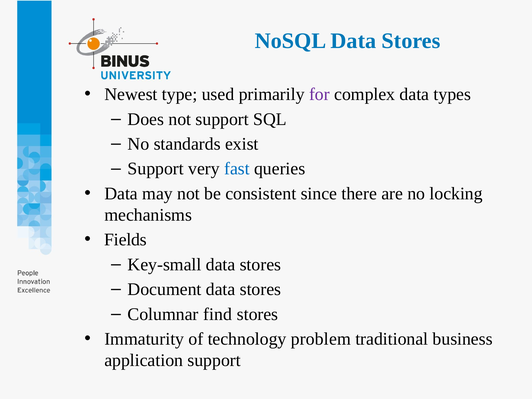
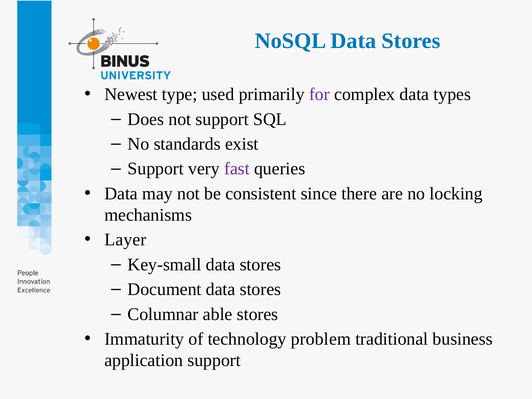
fast colour: blue -> purple (237, 169)
Fields: Fields -> Layer (125, 240)
find: find -> able (218, 314)
